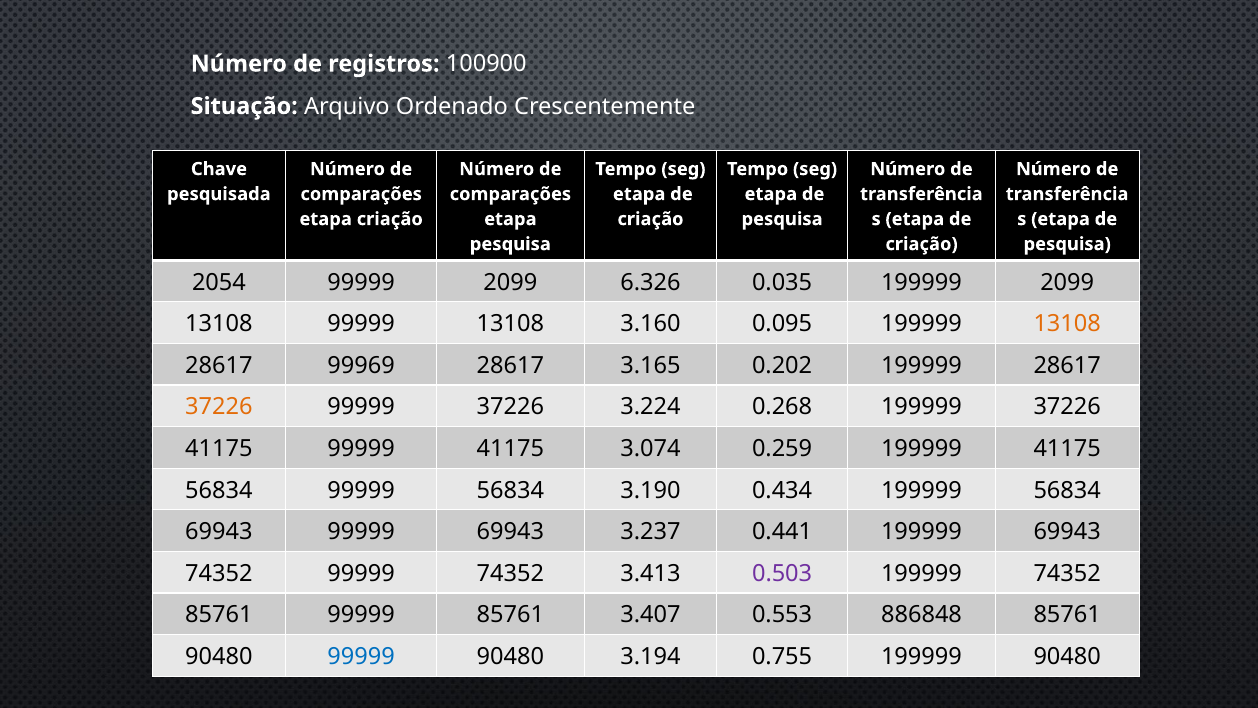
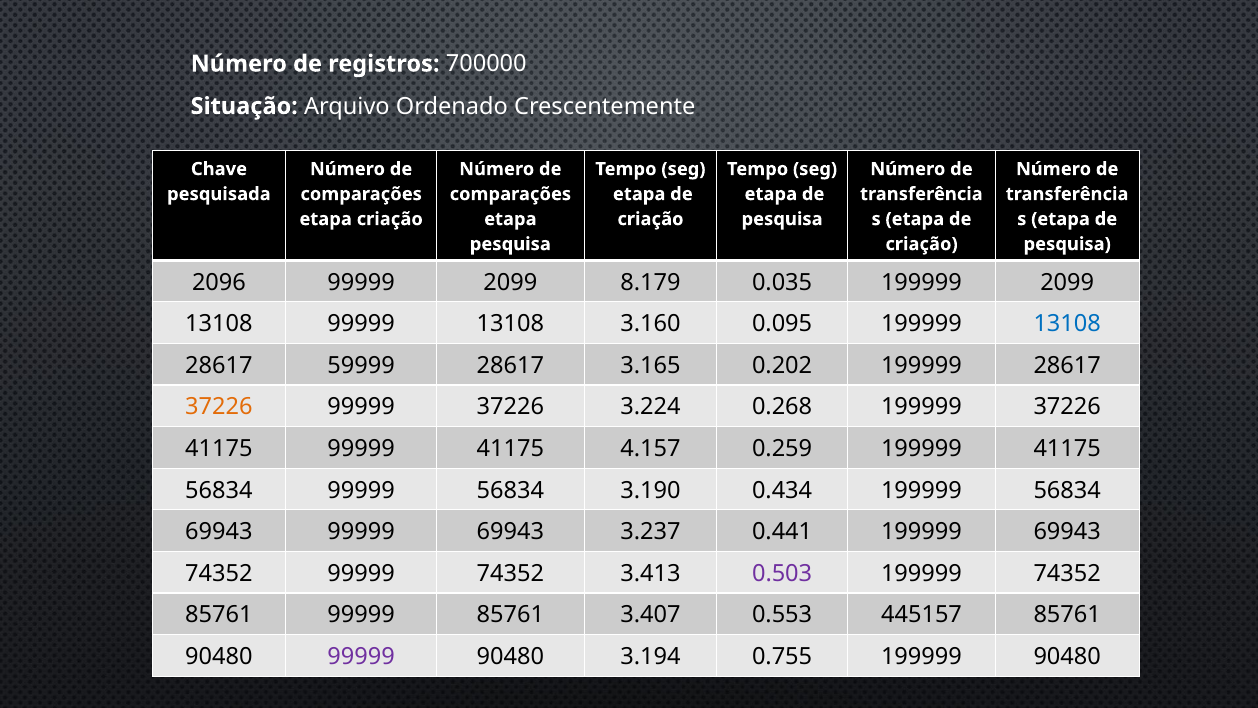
100900: 100900 -> 700000 (486, 64)
2054: 2054 -> 2096 (219, 282)
6.326: 6.326 -> 8.179 (650, 282)
13108 colour: orange -> blue (1067, 324)
99969: 99969 -> 59999 (361, 365)
3.074: 3.074 -> 4.157 (650, 448)
886848: 886848 -> 445157 (922, 615)
99999 colour: blue -> purple (361, 656)
